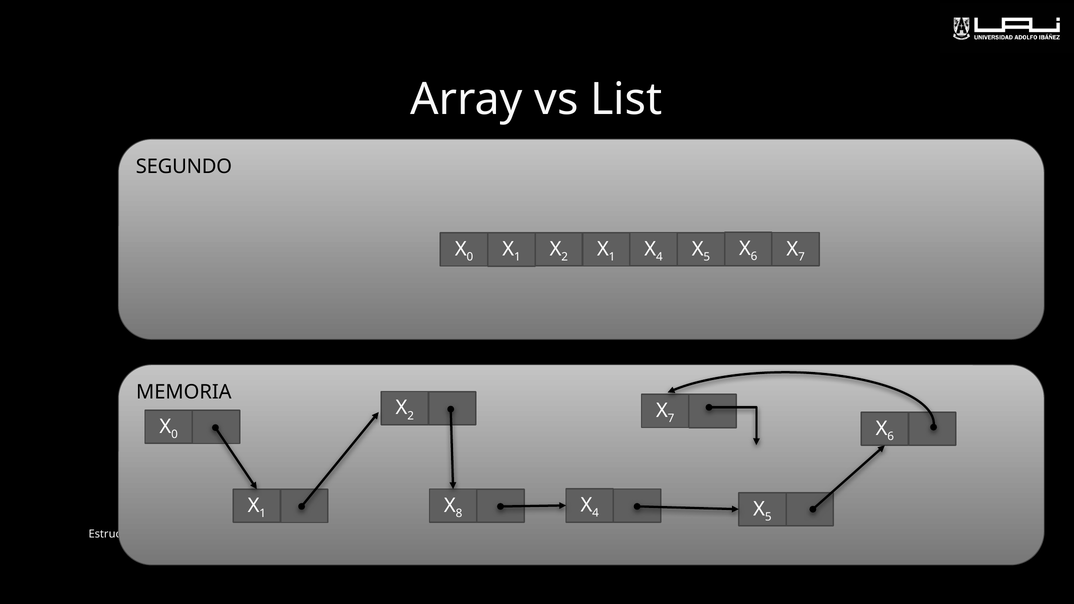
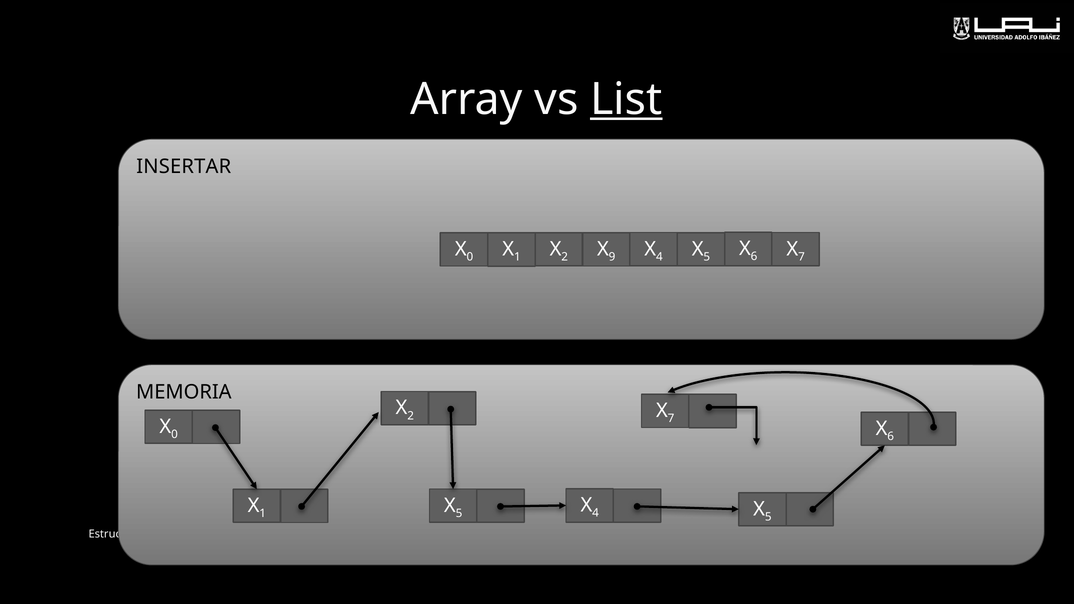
List underline: none -> present (626, 100)
SEGUNDO: SEGUNDO -> INSERTAR (184, 166)
1: 1 -> 9 (612, 257)
8: 8 -> 5 (459, 513)
